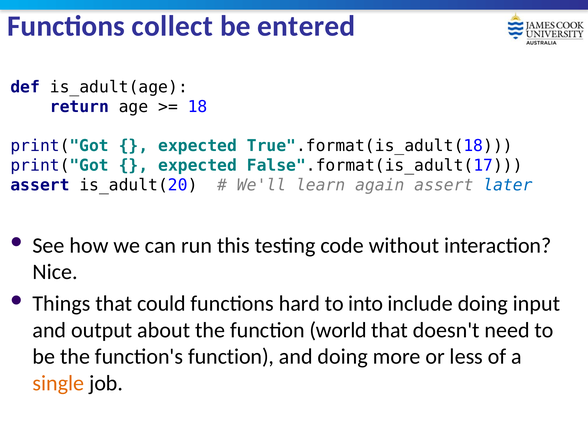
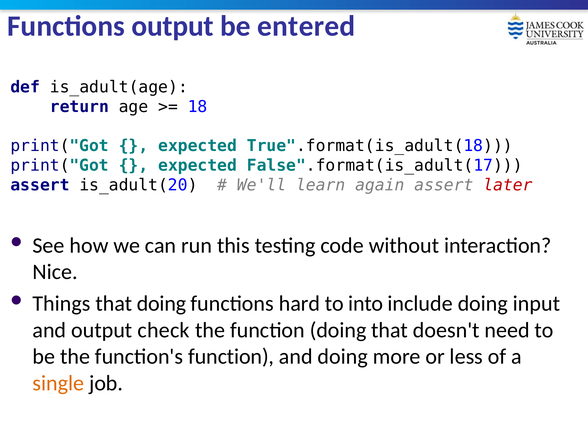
Functions collect: collect -> output (173, 26)
later colour: blue -> red (508, 185)
that could: could -> doing (161, 304)
about: about -> check (164, 330)
function world: world -> doing (338, 330)
